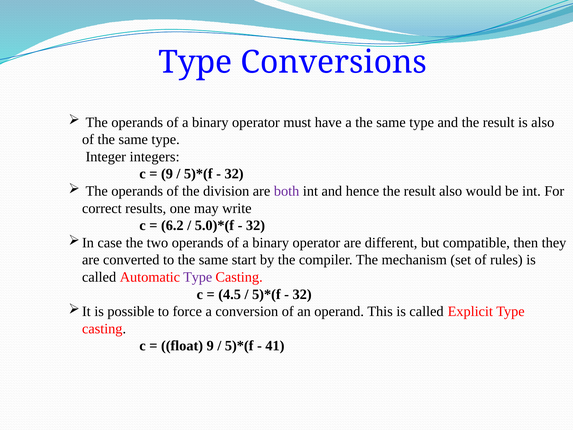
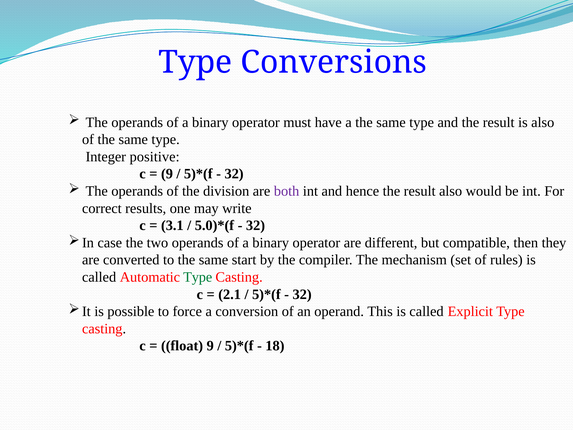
integers: integers -> positive (155, 157)
6.2: 6.2 -> 3.1 (172, 225)
Type colour: purple -> green (198, 277)
4.5: 4.5 -> 2.1 (230, 294)
41: 41 -> 18 (275, 346)
